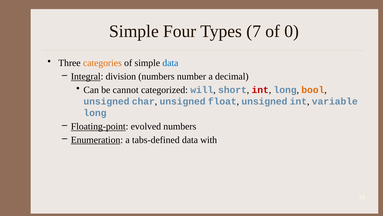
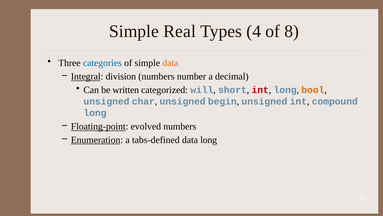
Four: Four -> Real (180, 31)
7: 7 -> 4 (254, 31)
0: 0 -> 8 (292, 31)
categories colour: orange -> blue (102, 63)
data colour: blue -> orange (170, 63)
cannot: cannot -> written (126, 90)
float: float -> begin (222, 101)
variable: variable -> compound (335, 101)
data with: with -> long (209, 139)
